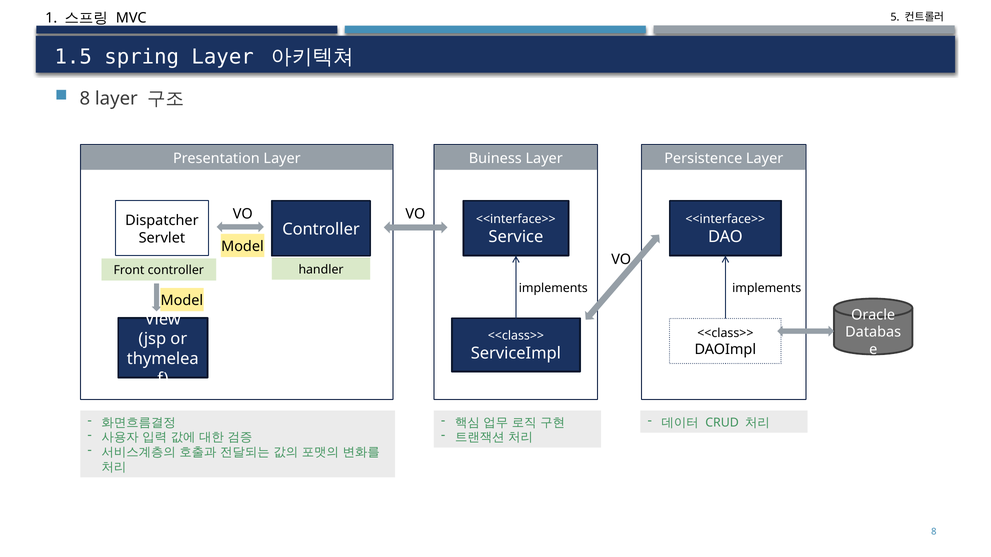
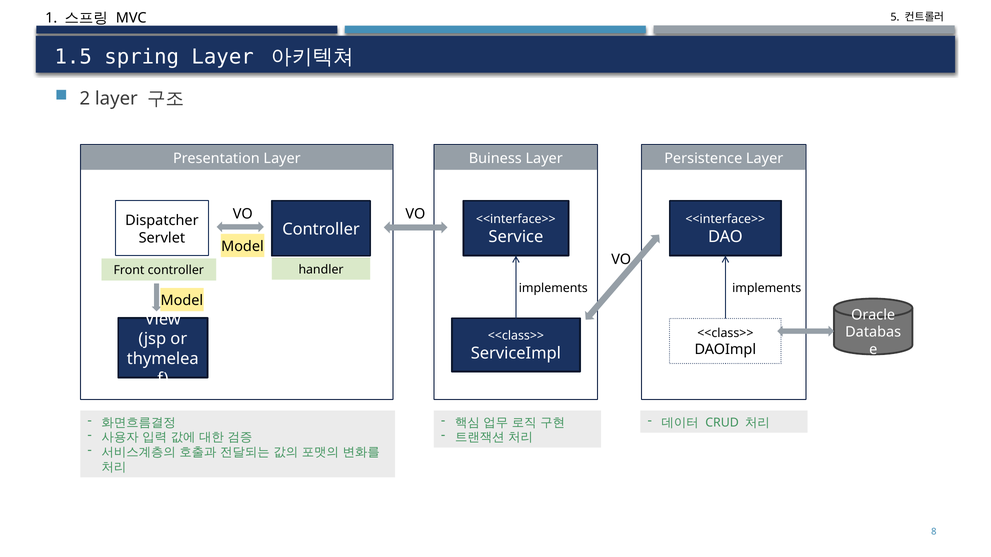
8: 8 -> 2 (85, 99)
